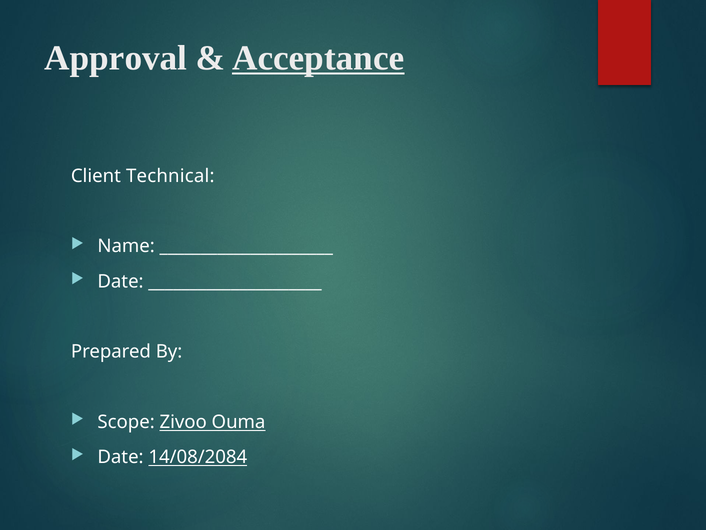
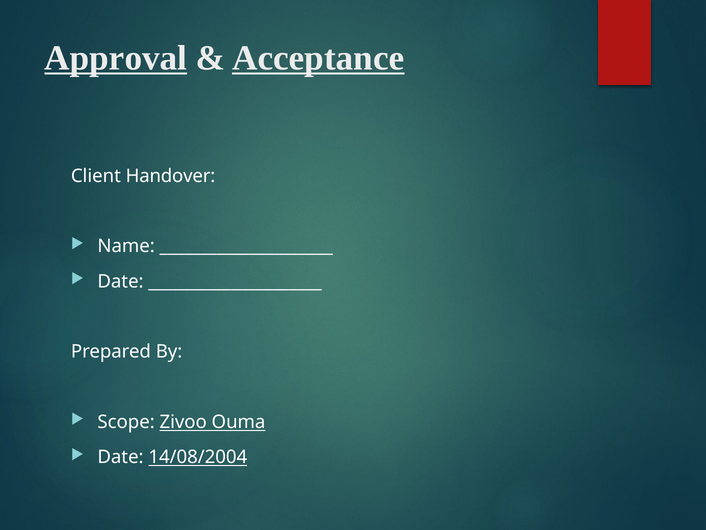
Approval underline: none -> present (116, 58)
Technical: Technical -> Handover (170, 176)
14/08/2084: 14/08/2084 -> 14/08/2004 (198, 457)
